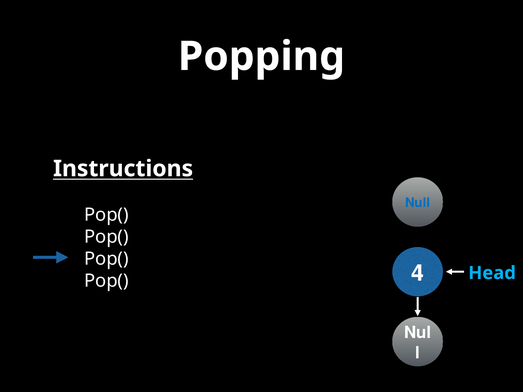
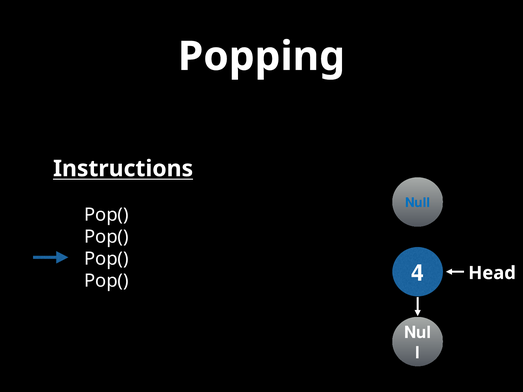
Head colour: light blue -> white (492, 273)
